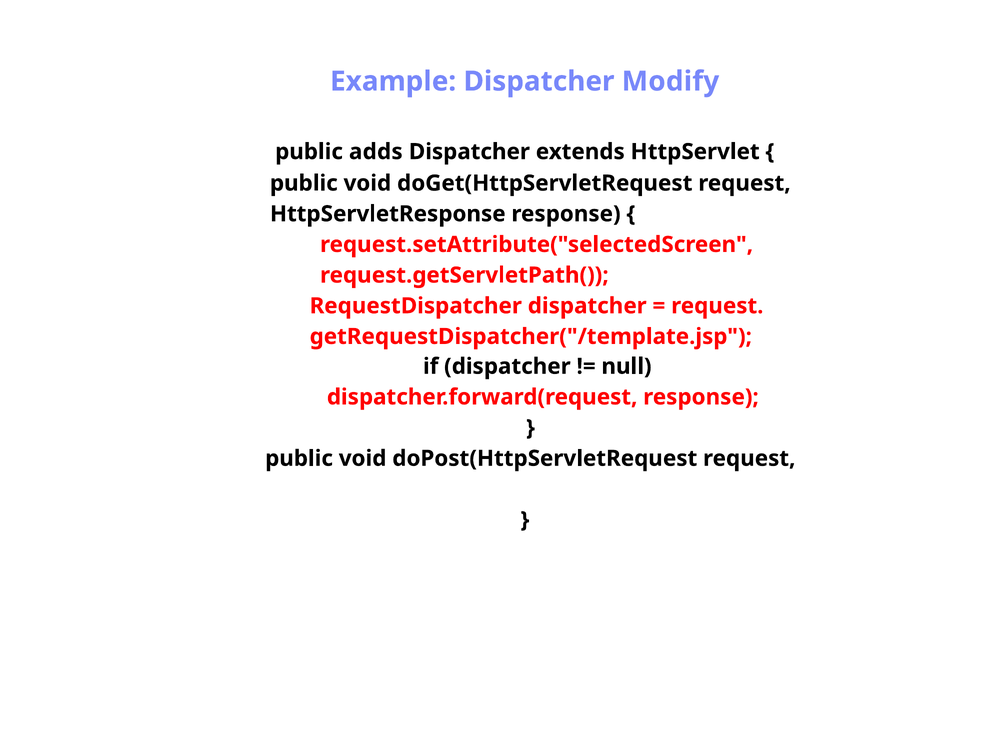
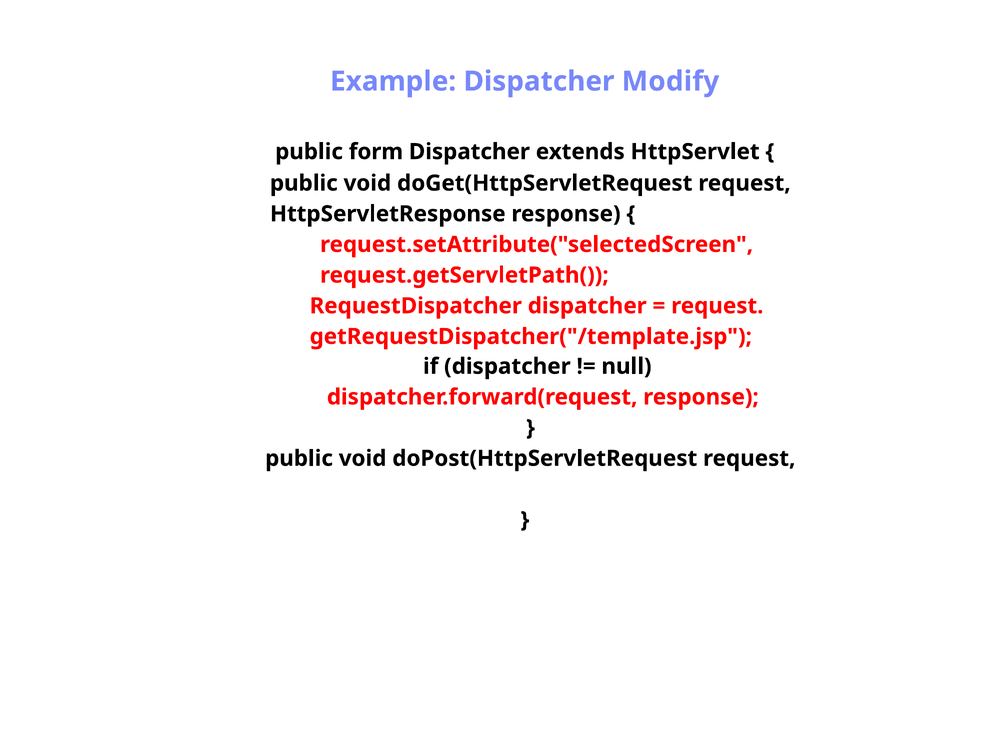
adds: adds -> form (376, 152)
